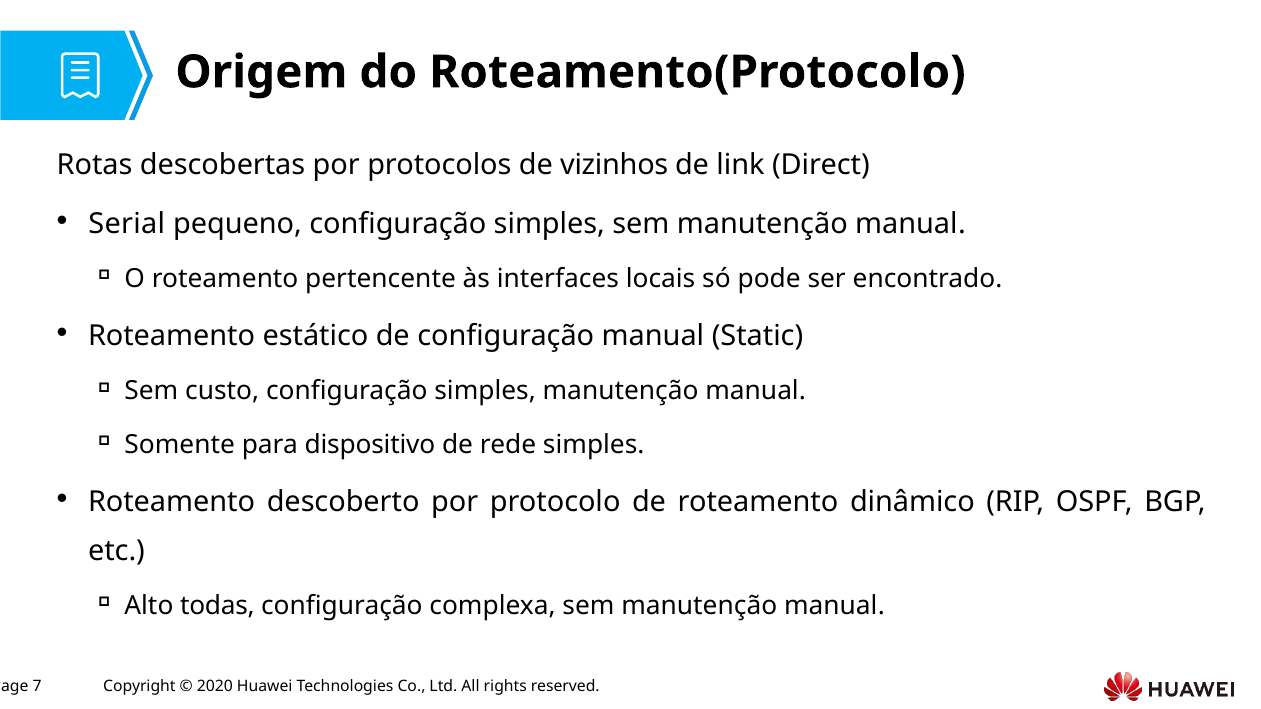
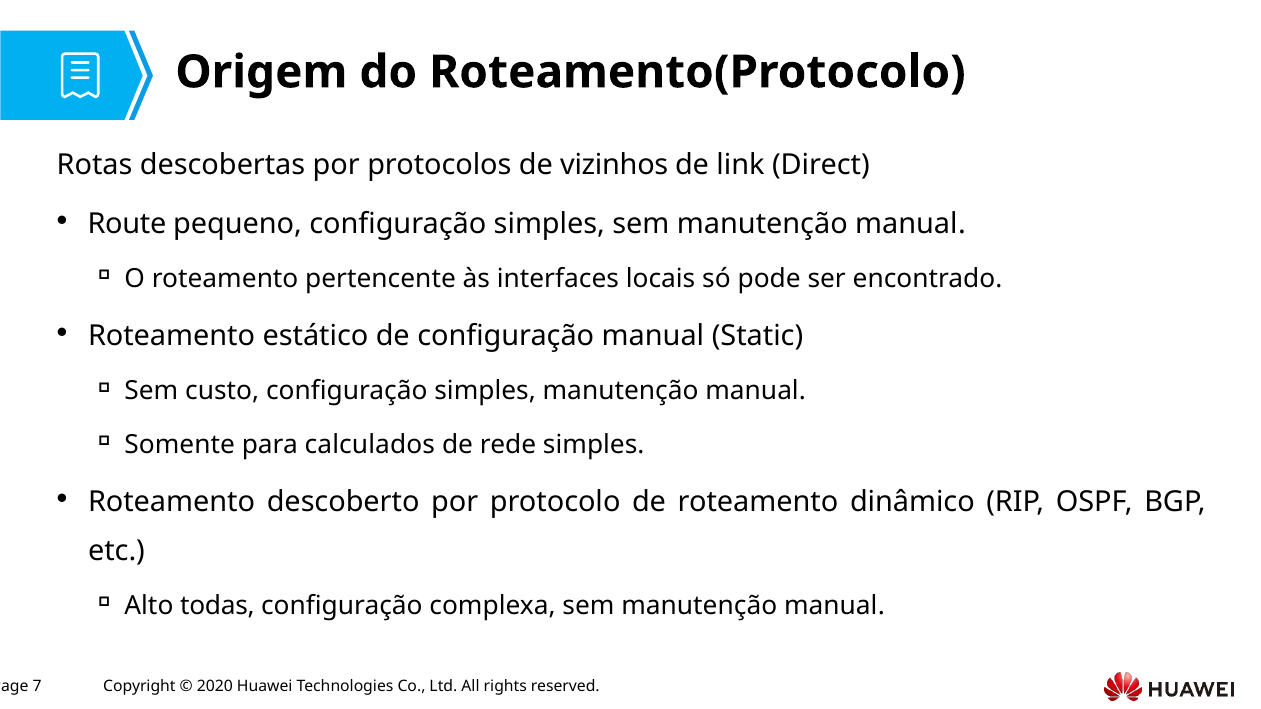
Serial: Serial -> Route (127, 224)
dispositivo: dispositivo -> calculados (370, 445)
